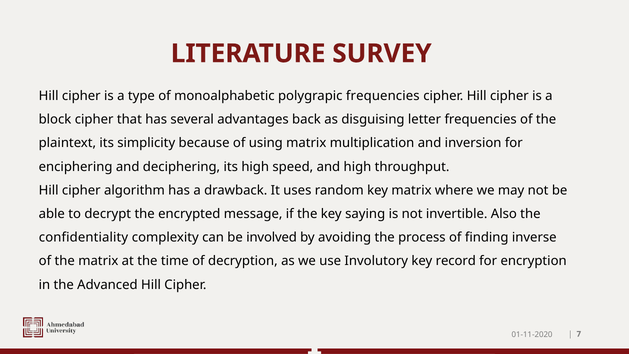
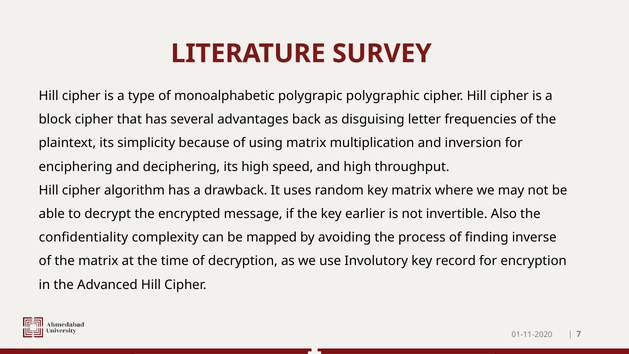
polygrapic frequencies: frequencies -> polygraphic (383, 96)
saying: saying -> earlier (365, 214)
involved: involved -> mapped (272, 237)
